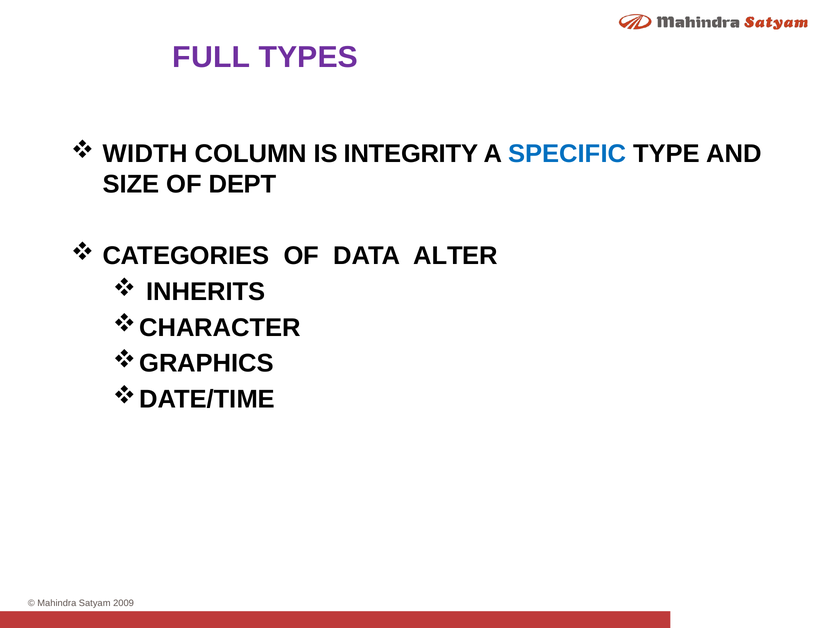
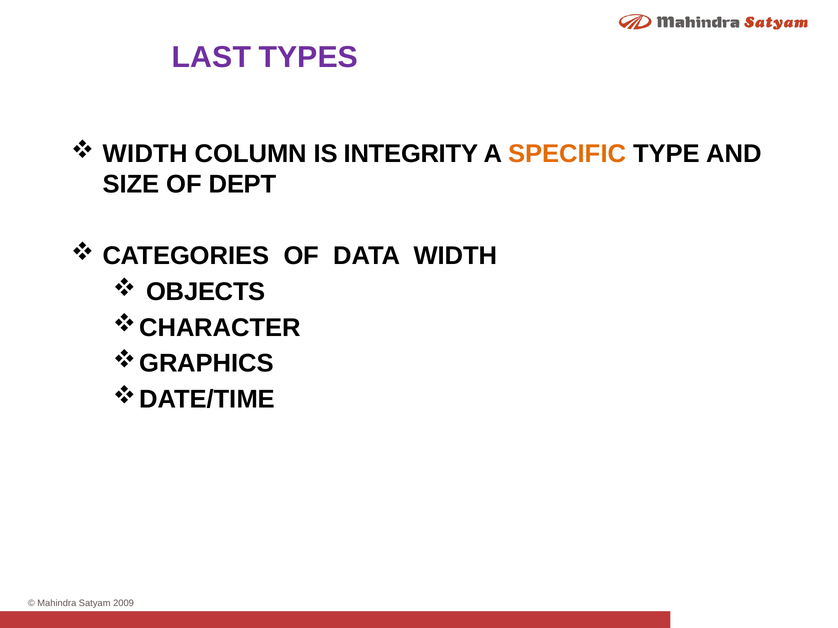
FULL: FULL -> LAST (211, 58)
SPECIFIC colour: blue -> orange (567, 154)
DATA ALTER: ALTER -> WIDTH (455, 256)
INHERITS: INHERITS -> OBJECTS (206, 292)
